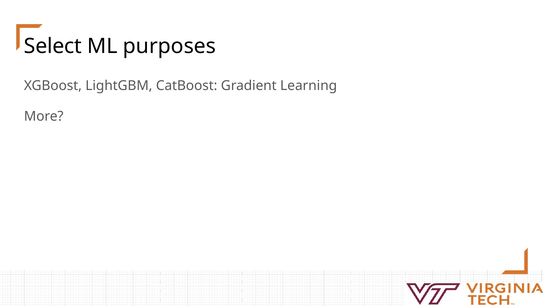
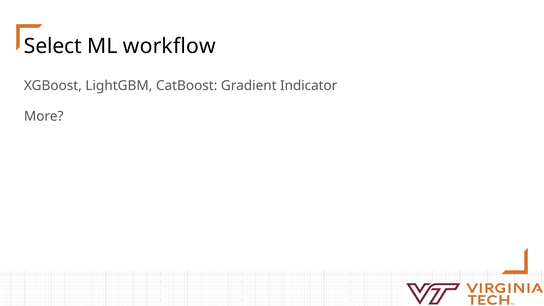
purposes: purposes -> workflow (169, 46)
Learning: Learning -> Indicator (309, 86)
